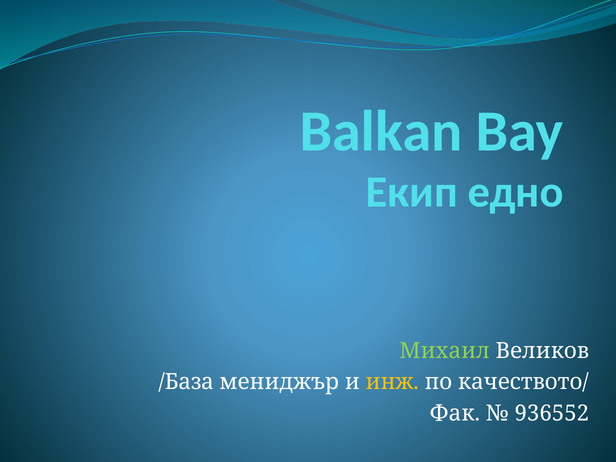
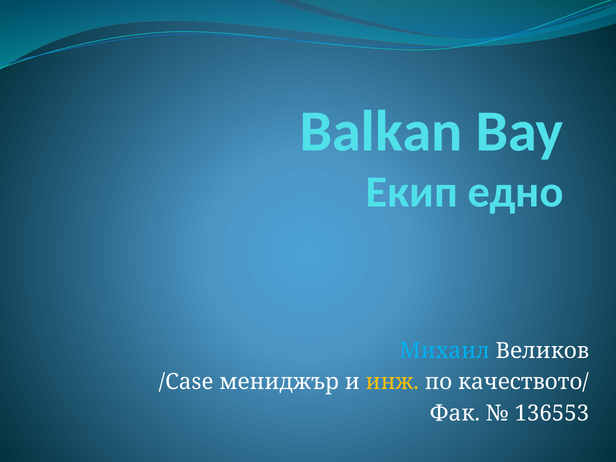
Михаил colour: light green -> light blue (445, 351)
/База: /База -> /Case (186, 382)
936552: 936552 -> 136553 (552, 413)
